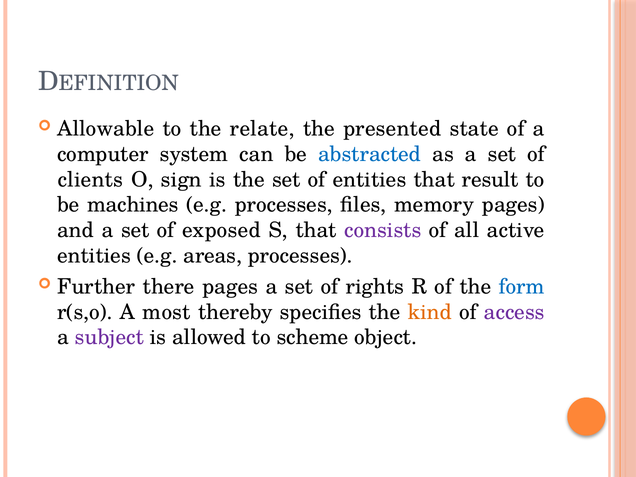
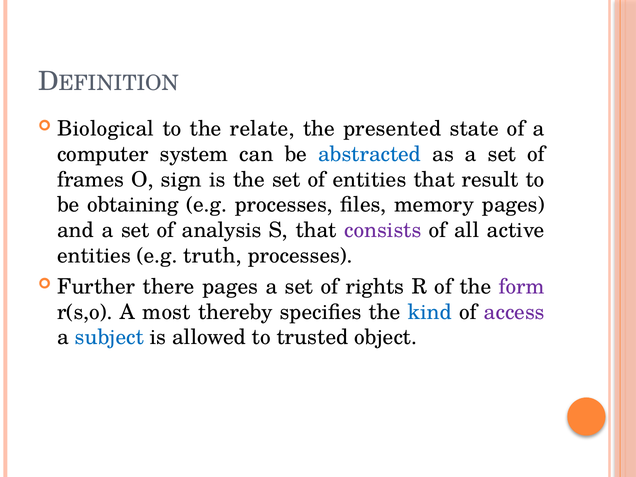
Allowable: Allowable -> Biological (106, 129)
clients: clients -> frames (91, 180)
machines: machines -> obtaining (133, 205)
exposed: exposed -> analysis (222, 230)
areas: areas -> truth (213, 256)
form colour: blue -> purple (522, 287)
kind colour: orange -> blue (430, 312)
subject colour: purple -> blue (109, 337)
scheme: scheme -> trusted (312, 337)
